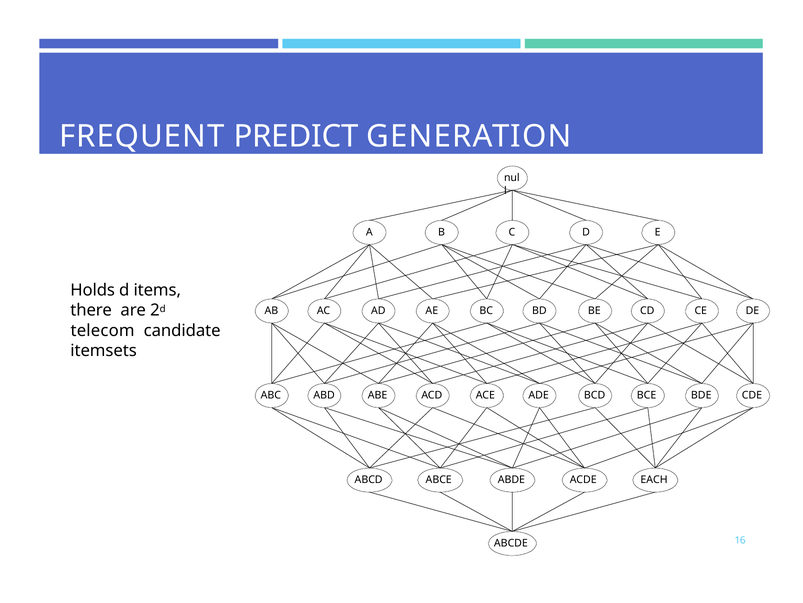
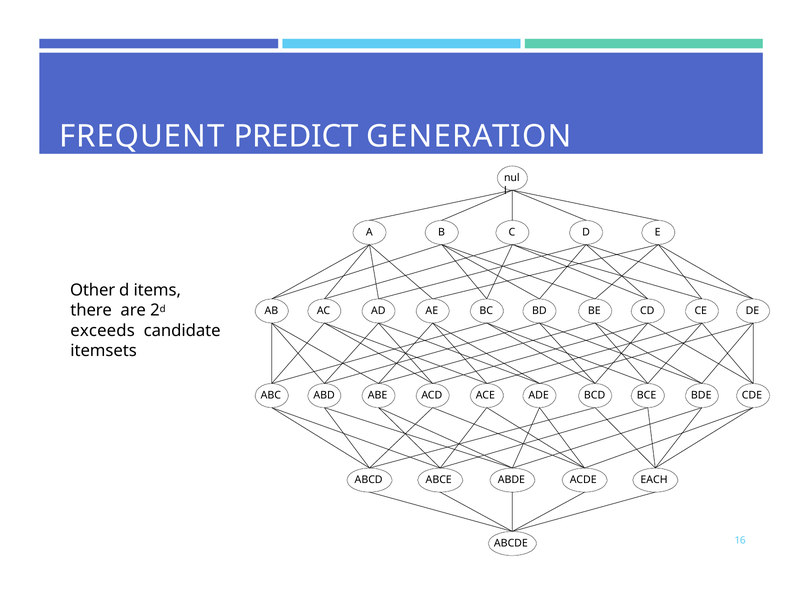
Holds: Holds -> Other (93, 290)
telecom: telecom -> exceeds (103, 330)
